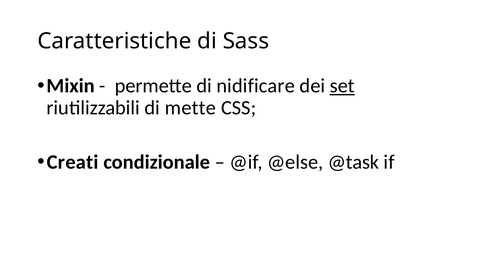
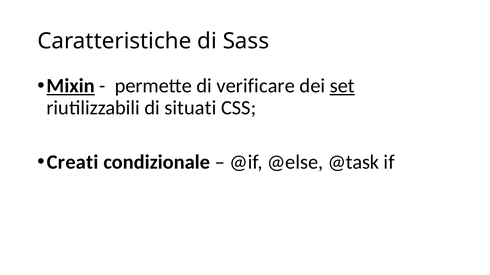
Mixin underline: none -> present (71, 86)
nidificare: nidificare -> verificare (256, 86)
mette: mette -> situati (190, 108)
